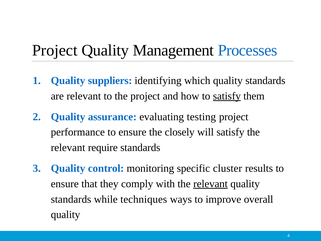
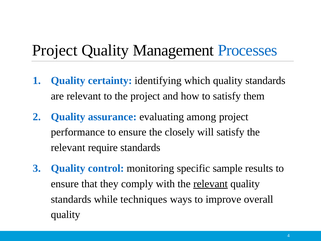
suppliers: suppliers -> certainty (110, 80)
satisfy underline: present -> none (227, 96)
testing: testing -> among (201, 117)
cluster: cluster -> sample (228, 168)
